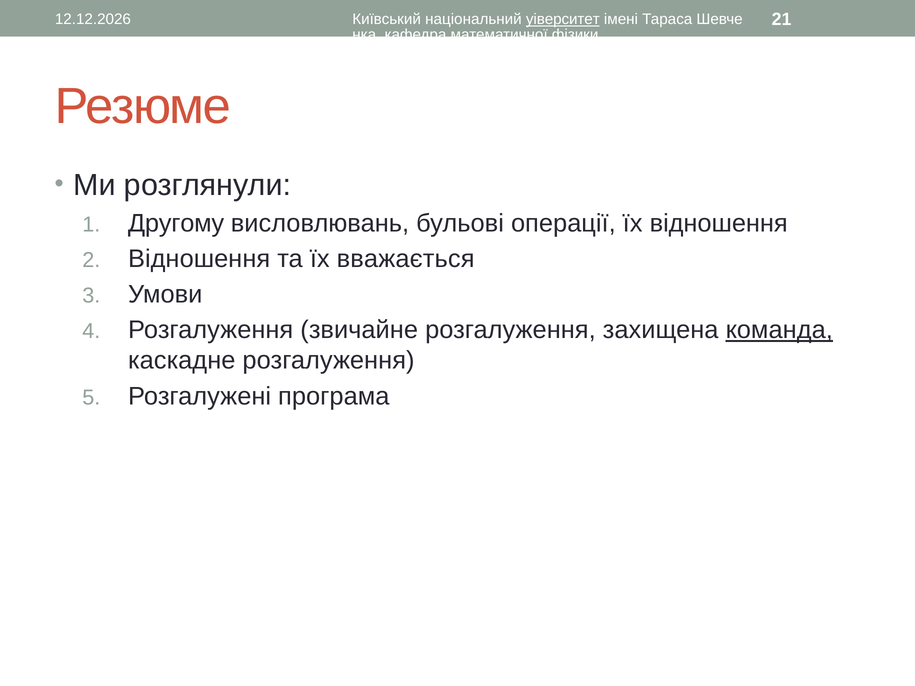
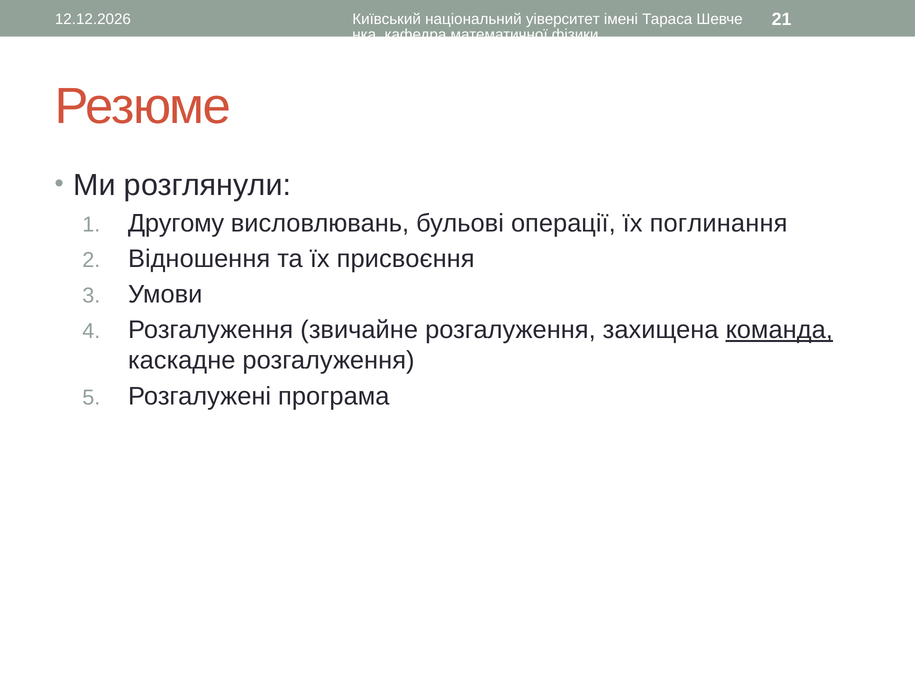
уіверситет underline: present -> none (563, 19)
їх відношення: відношення -> поглинання (719, 223)
вважається: вважається -> присвоєння (406, 259)
